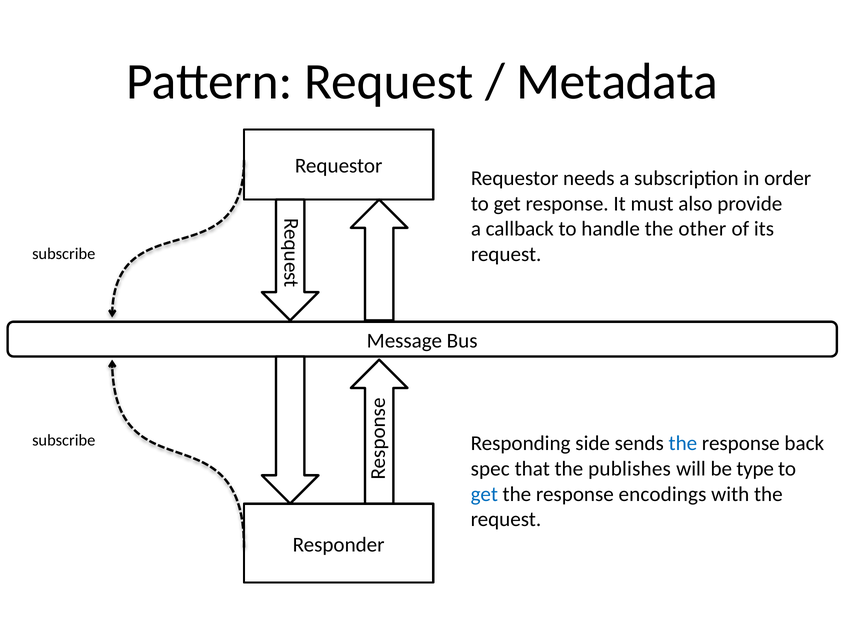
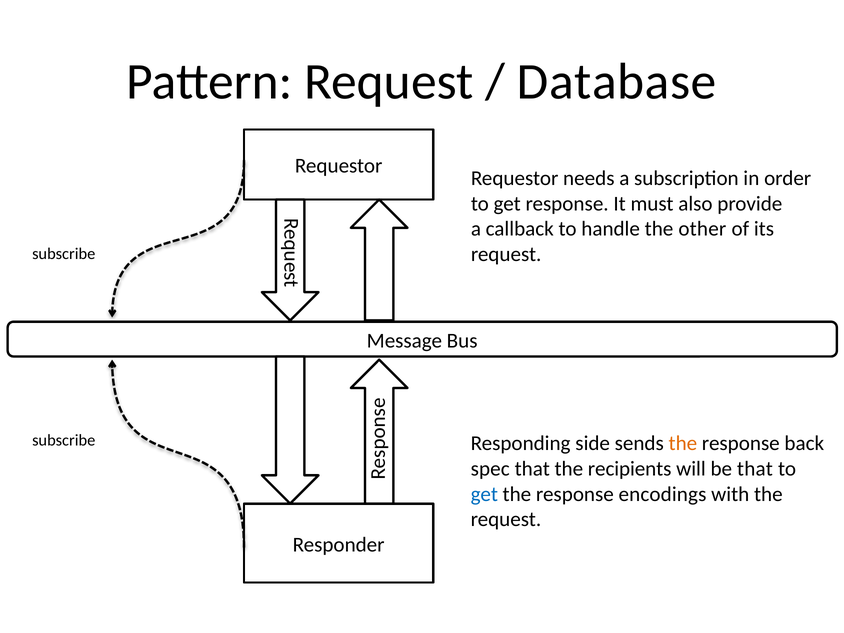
Metadata: Metadata -> Database (617, 82)
the colour: blue -> orange (683, 443)
publishes: publishes -> recipients (630, 469)
be type: type -> that (755, 469)
